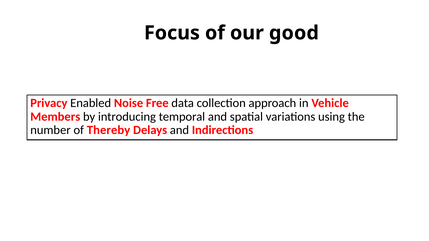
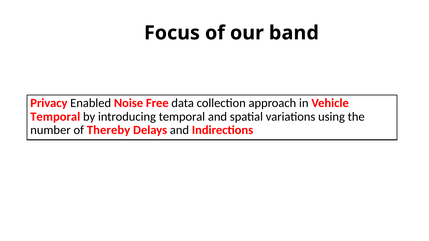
good: good -> band (294, 33)
Members: Members -> Temporal (55, 117)
